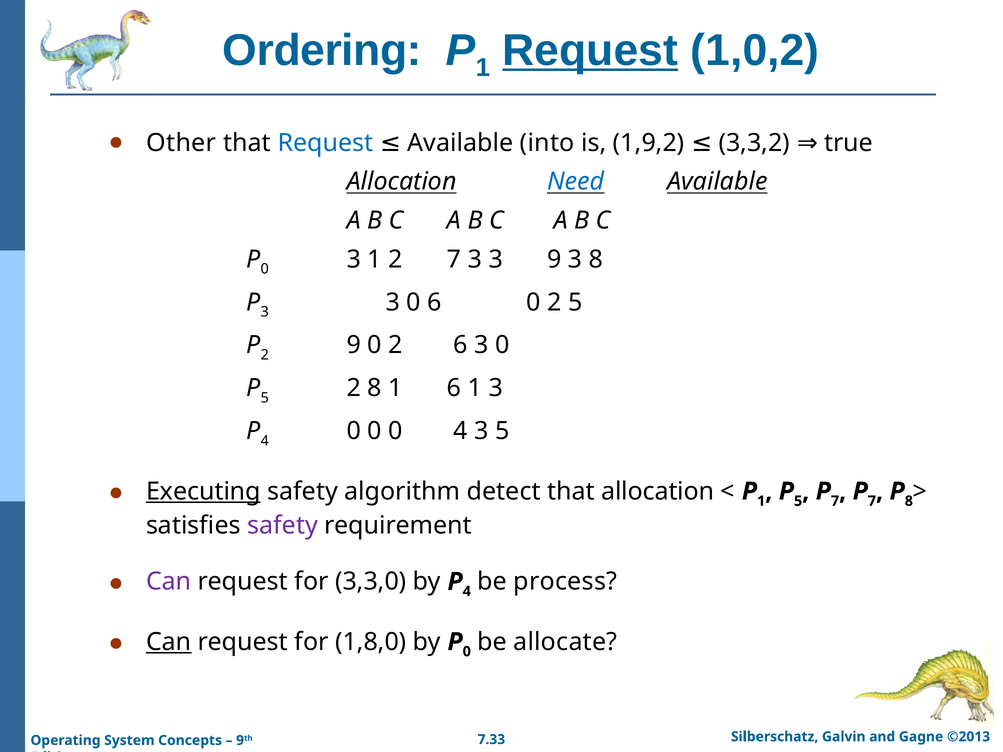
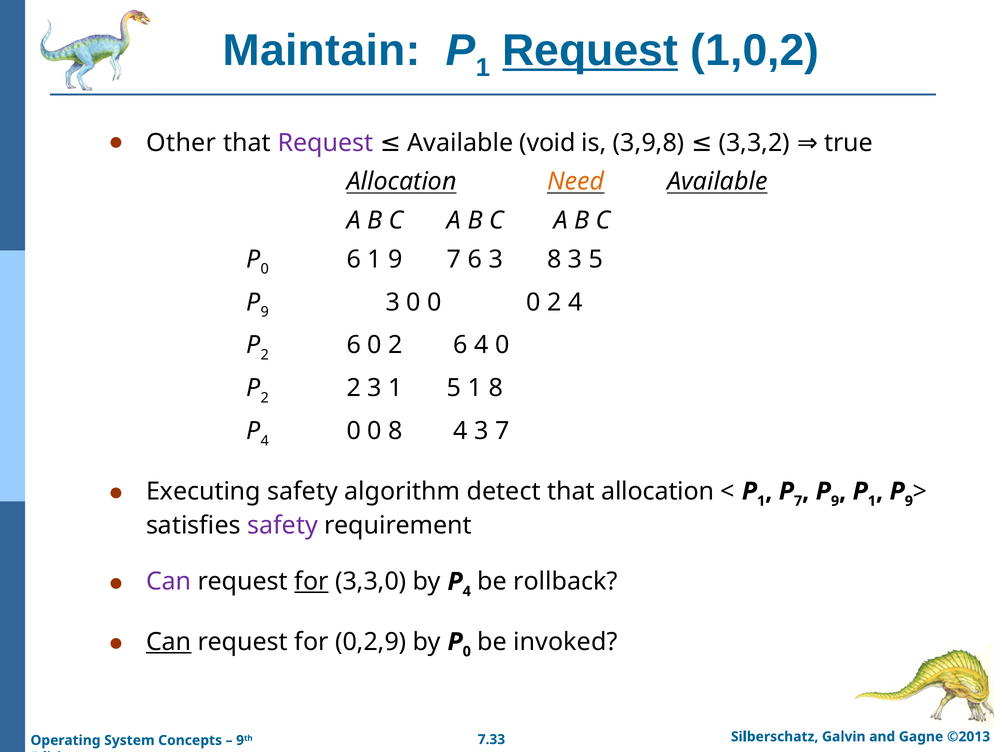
Ordering: Ordering -> Maintain (322, 51)
Request colour: blue -> purple (325, 143)
into: into -> void (547, 143)
1,9,2: 1,9,2 -> 3,9,8 (649, 143)
Need colour: blue -> orange (576, 182)
0 3: 3 -> 6 (354, 259)
1 2: 2 -> 9 (395, 259)
7 3: 3 -> 6 (475, 259)
3 9: 9 -> 8 (554, 259)
3 8: 8 -> 5 (596, 259)
3: 3 -> 9 (265, 312)
3 0 6: 6 -> 0 (434, 302)
2 5: 5 -> 4 (575, 302)
9: 9 -> 6 (354, 345)
6 3: 3 -> 4 (481, 345)
5: 5 -> 2 (265, 398)
2 8: 8 -> 3 (375, 388)
1 6: 6 -> 5 (454, 388)
1 3: 3 -> 8 (496, 388)
0 0 0: 0 -> 8 (395, 431)
3 5: 5 -> 7 (502, 431)
Executing underline: present -> none (203, 491)
5: 5 -> 7 (798, 501)
7: 7 -> 9 (835, 501)
7: 7 -> 1 (872, 501)
8: 8 -> 9 (909, 501)
for underline: none -> present (311, 582)
process: process -> rollback (565, 582)
1,8,0: 1,8,0 -> 0,2,9 (371, 642)
allocate: allocate -> invoked (565, 642)
